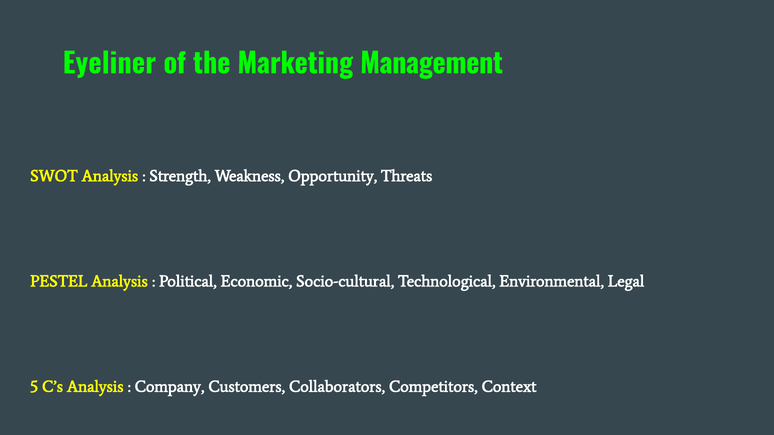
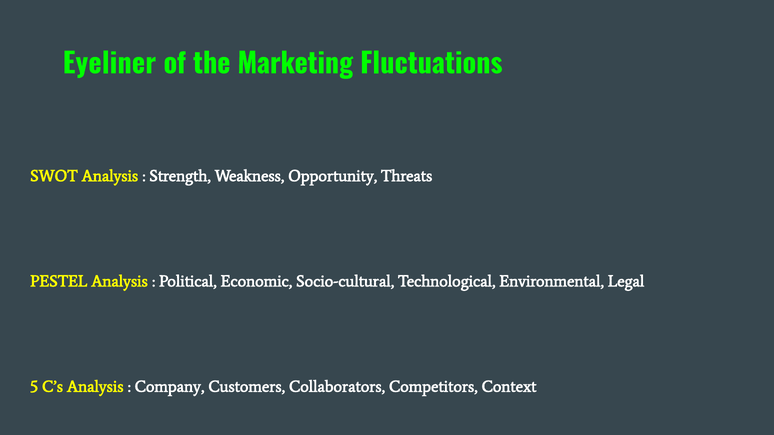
Management: Management -> Fluctuations (431, 64)
